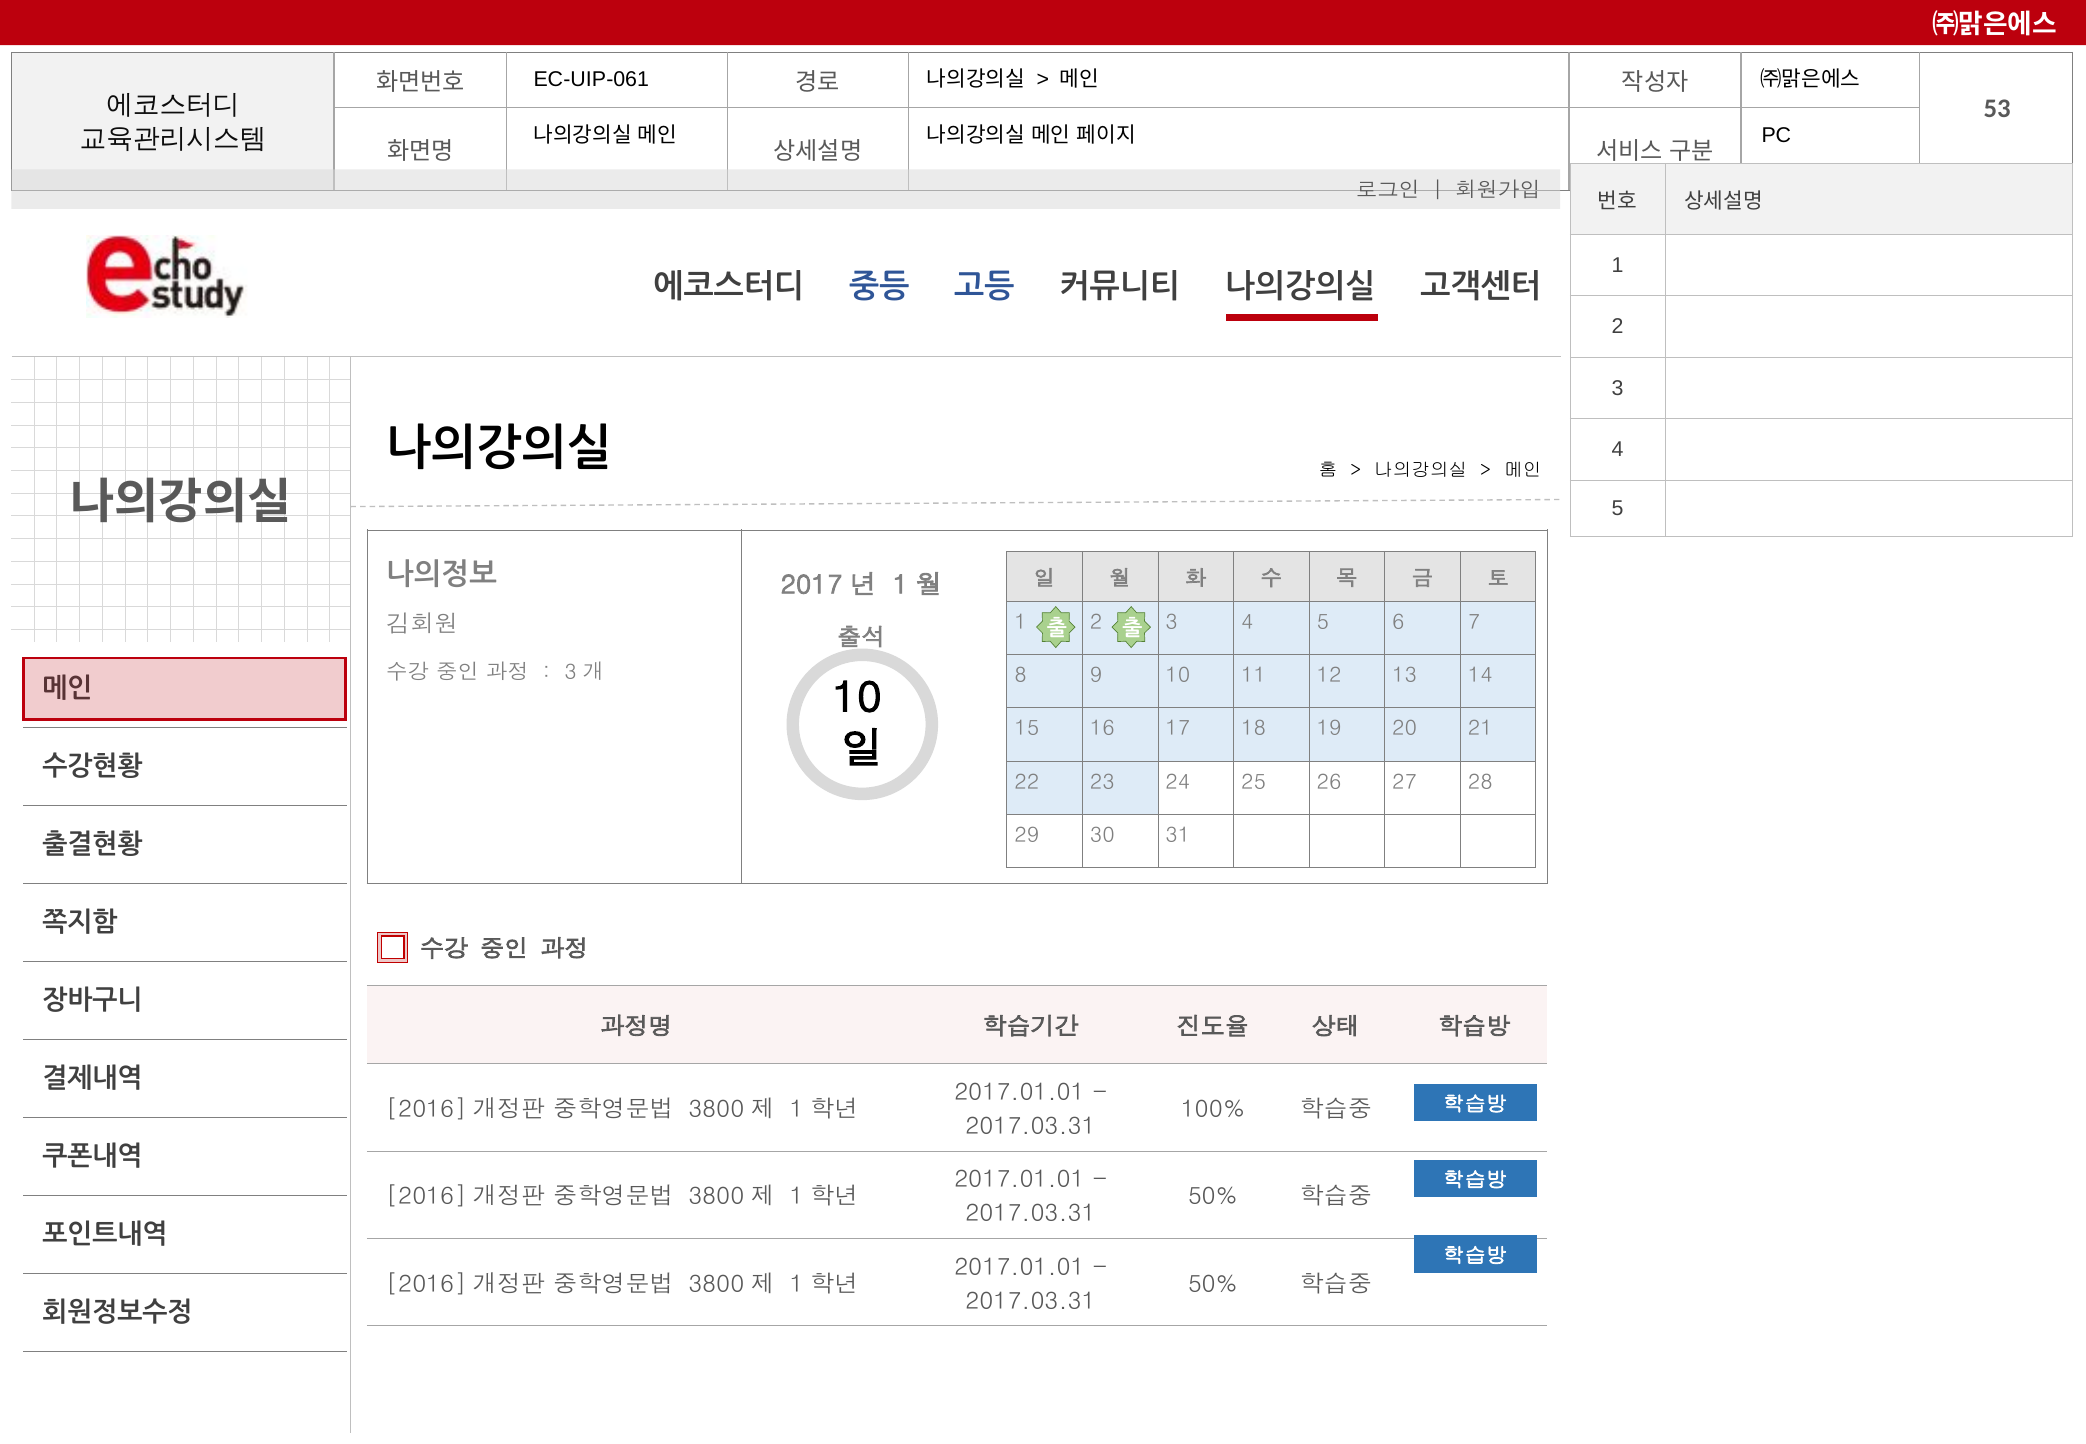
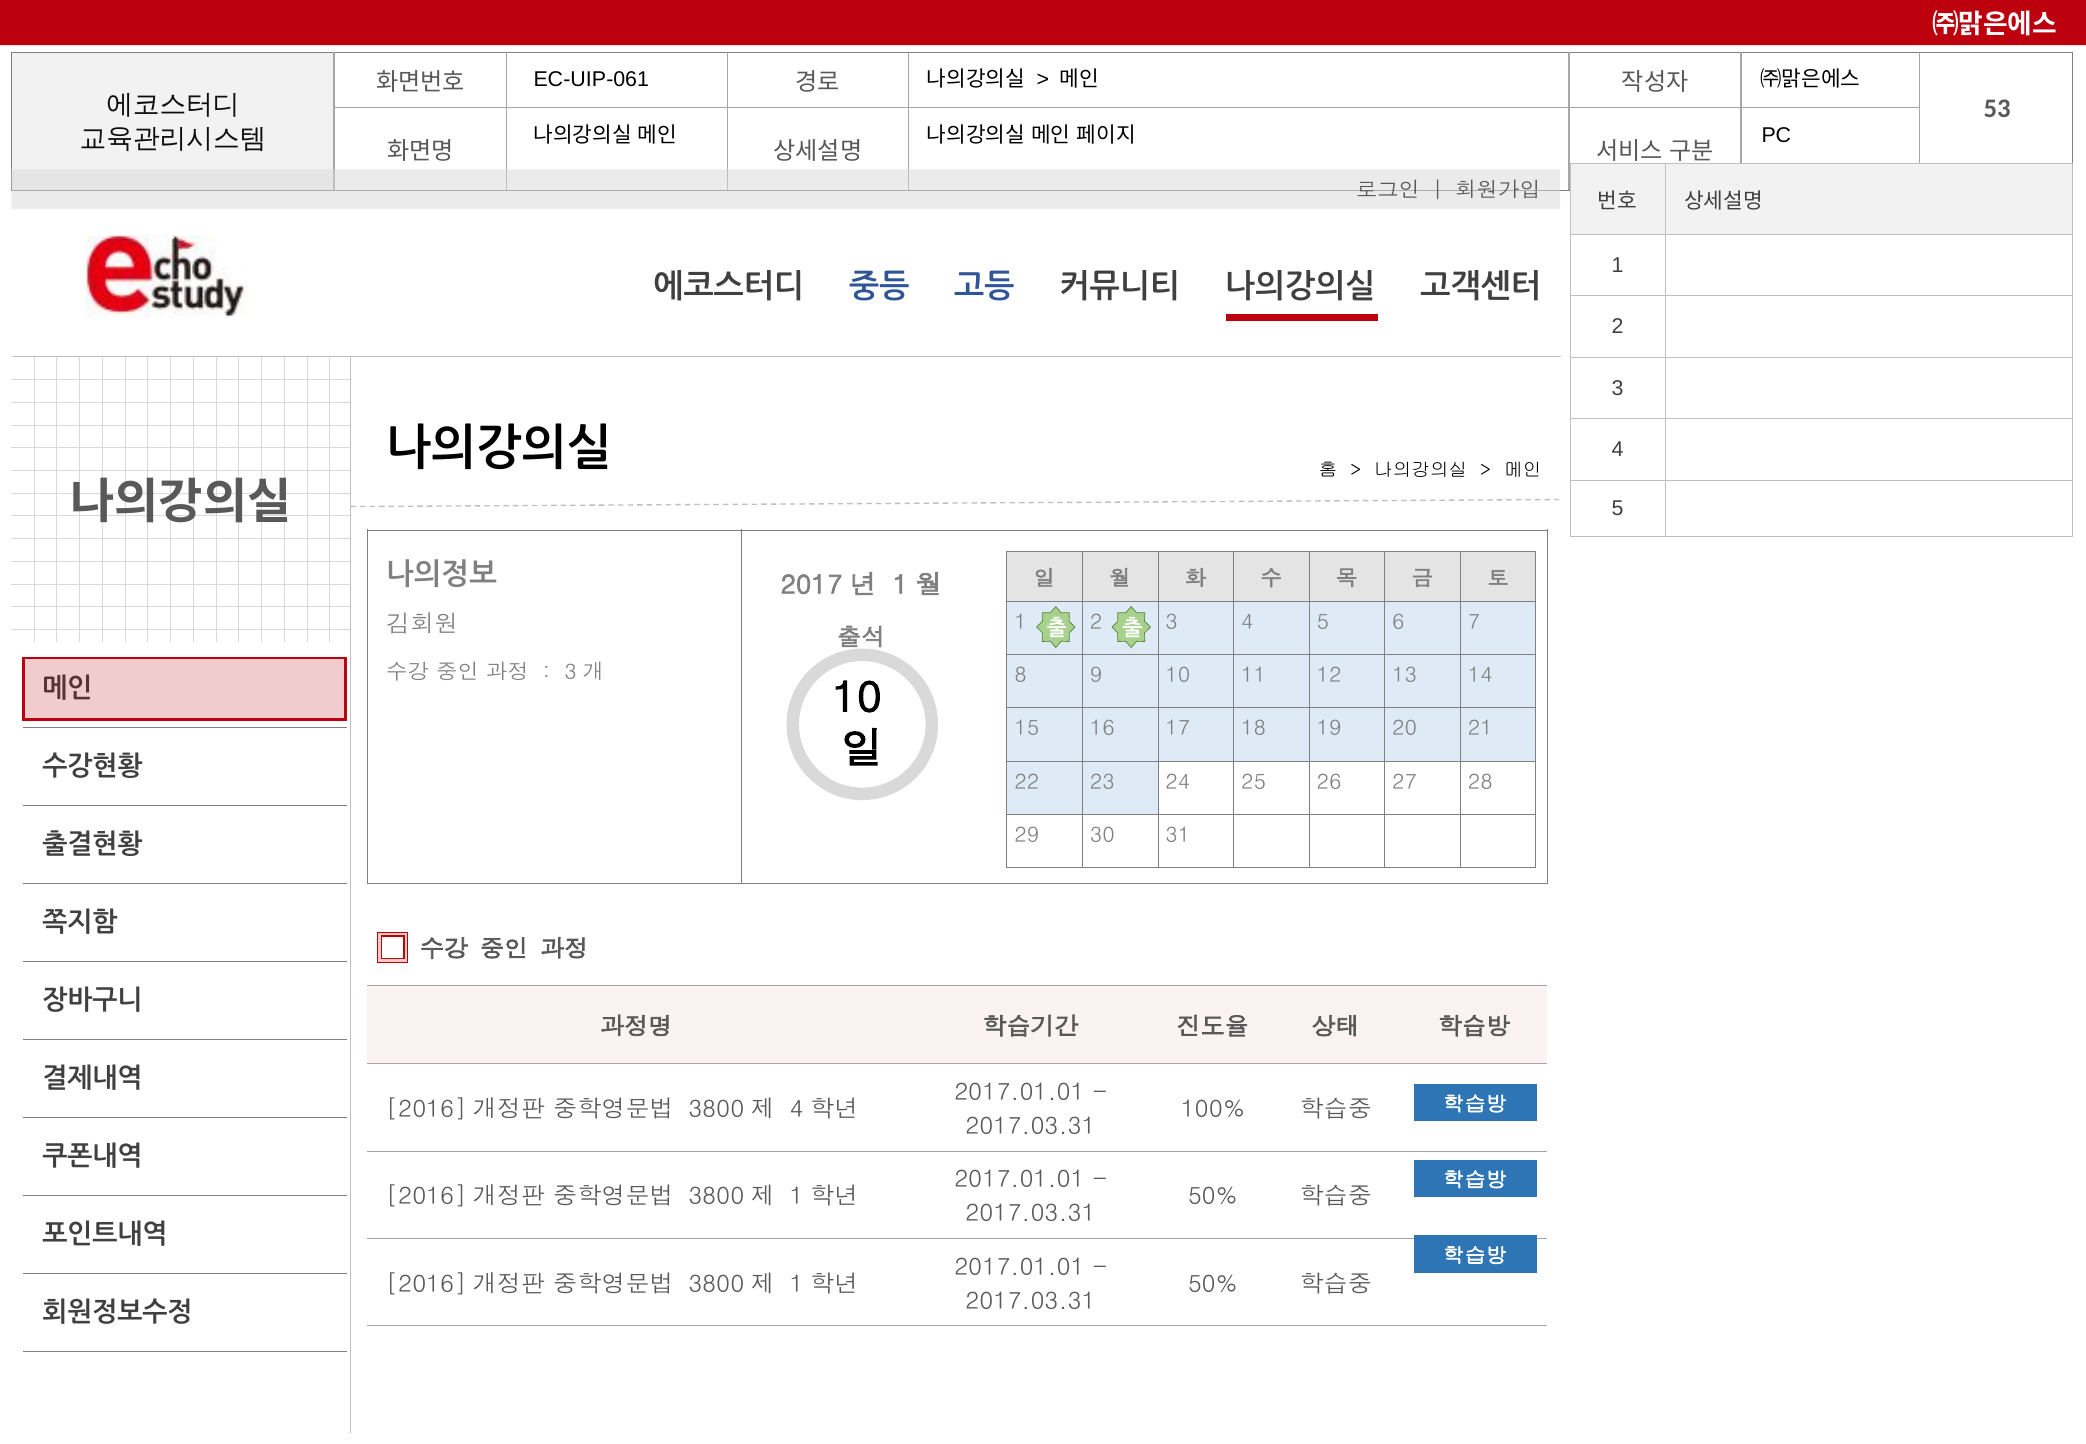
1: 1 -> 4 (797, 1110)
